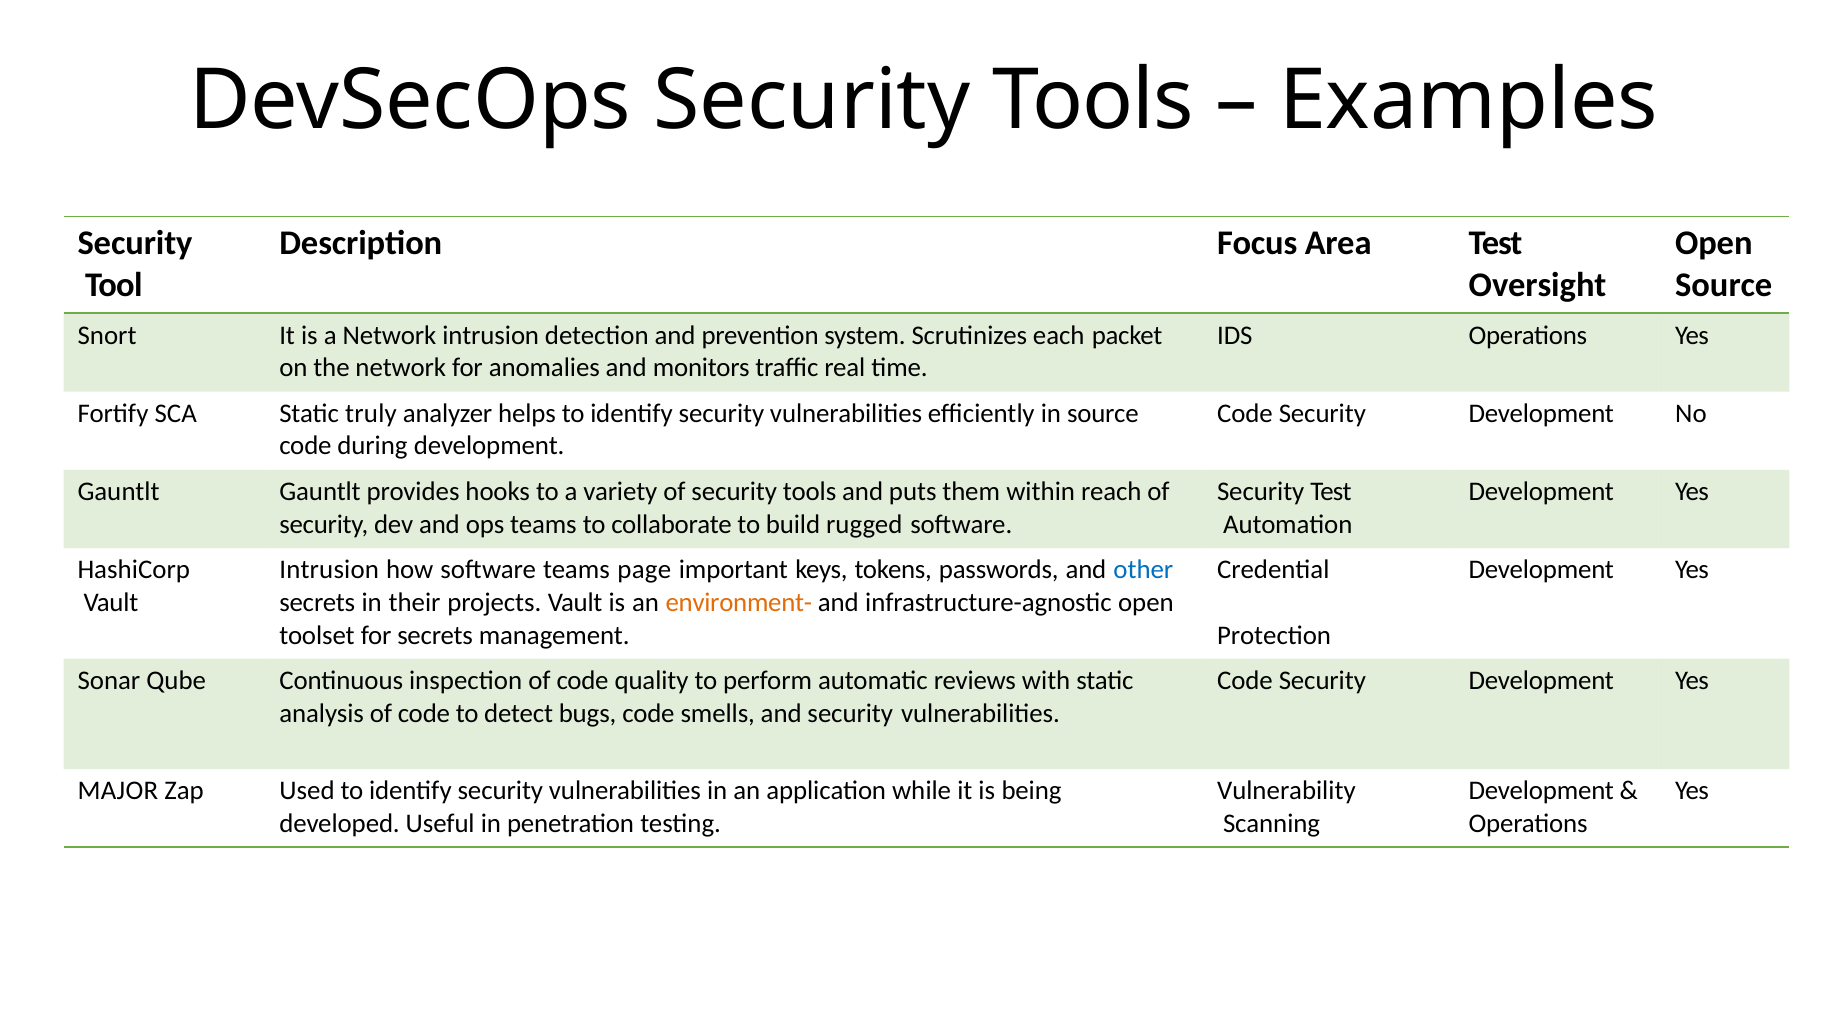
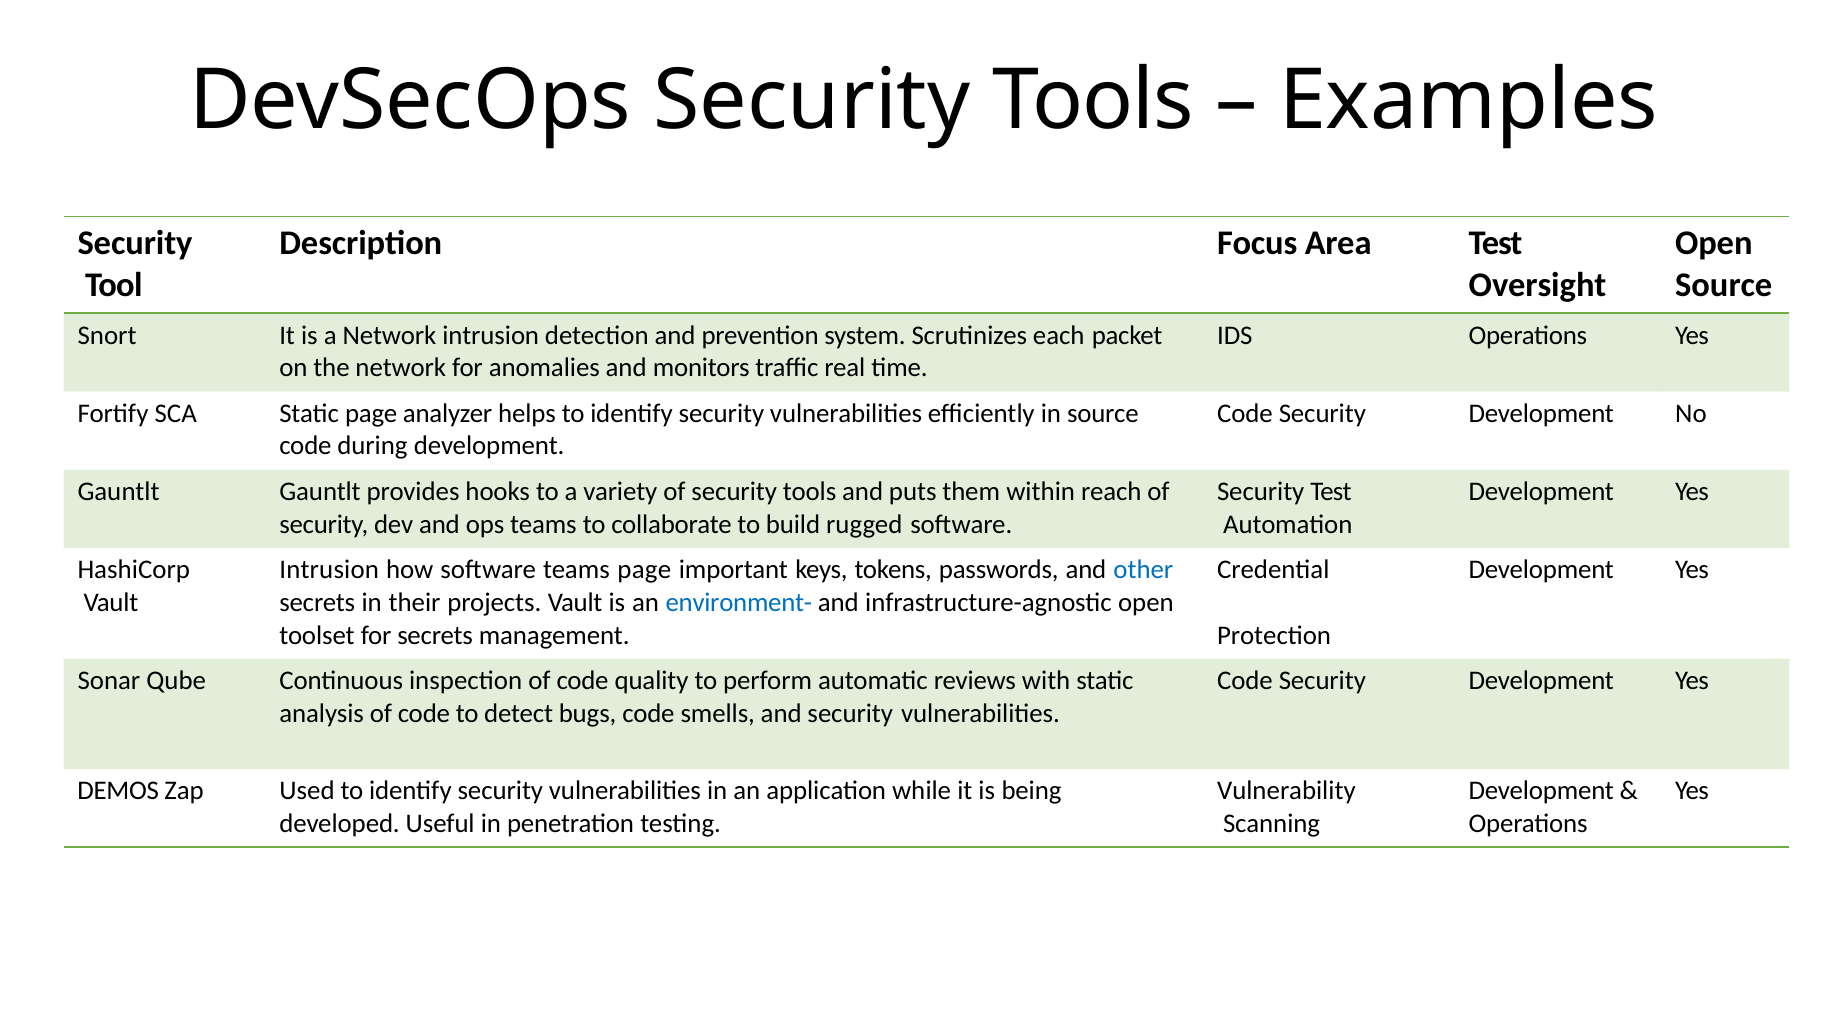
Static truly: truly -> page (371, 413)
environment- colour: orange -> blue (739, 603)
MAJOR: MAJOR -> DEMOS (118, 791)
